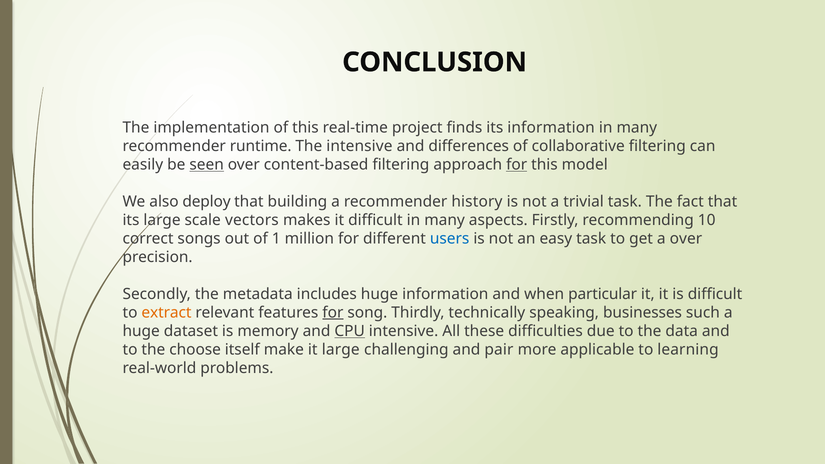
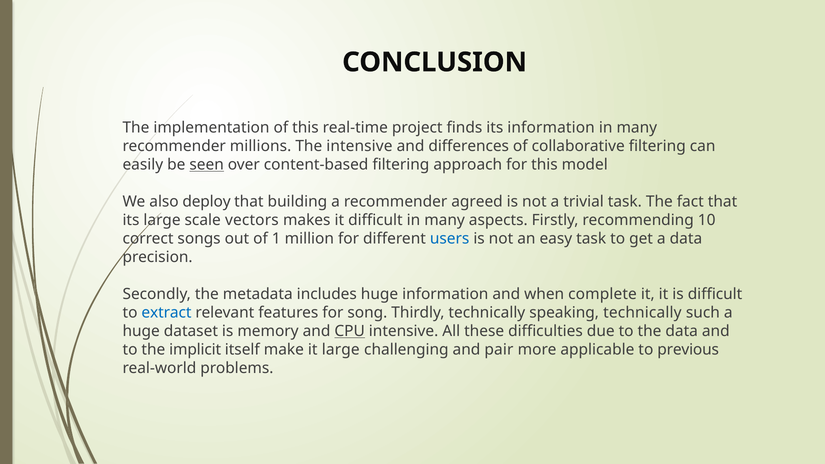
runtime: runtime -> millions (261, 146)
for underline: present -> none (517, 165)
history: history -> agreed (477, 201)
a over: over -> data (686, 239)
particular: particular -> complete (602, 294)
extract colour: orange -> blue (166, 313)
for underline: present -> none (333, 313)
speaking businesses: businesses -> technically (642, 313)
choose: choose -> implicit (195, 350)
learning: learning -> previous (688, 350)
